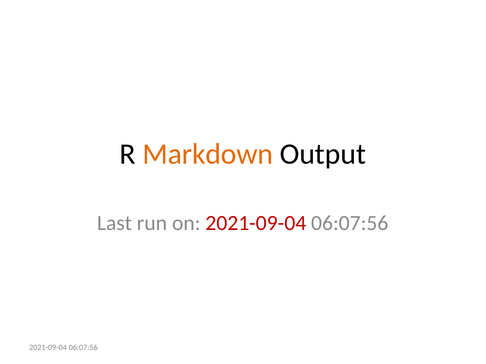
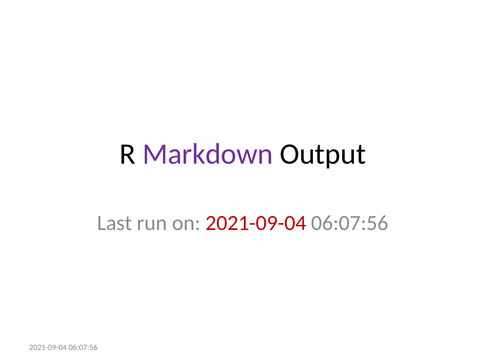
Markdown colour: orange -> purple (208, 154)
